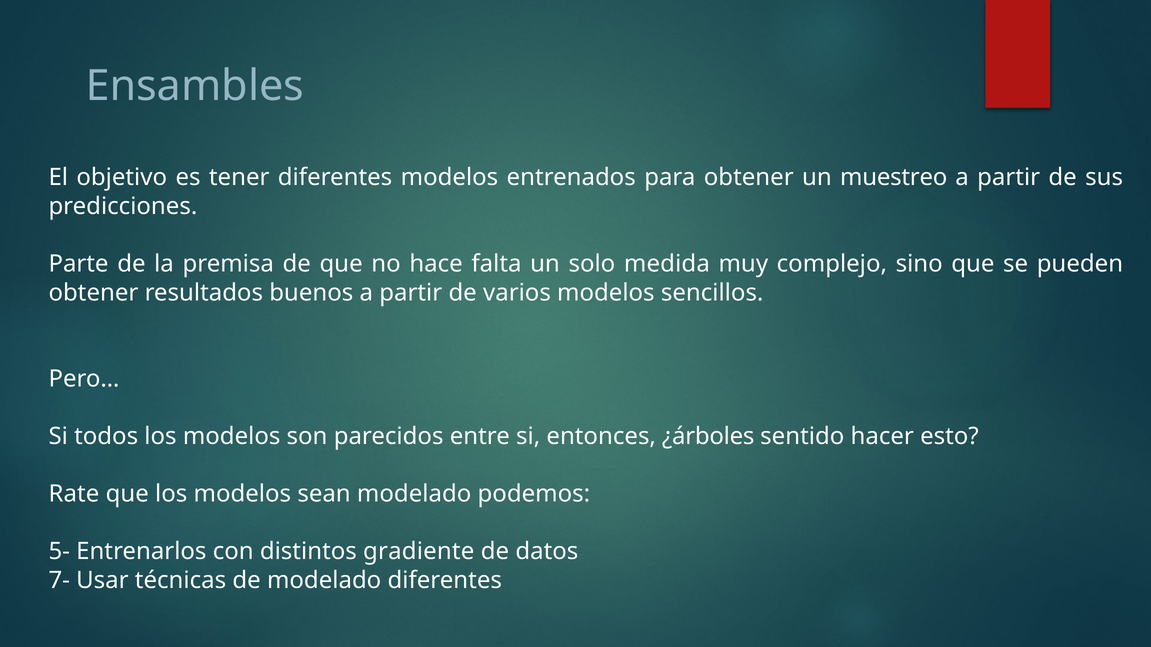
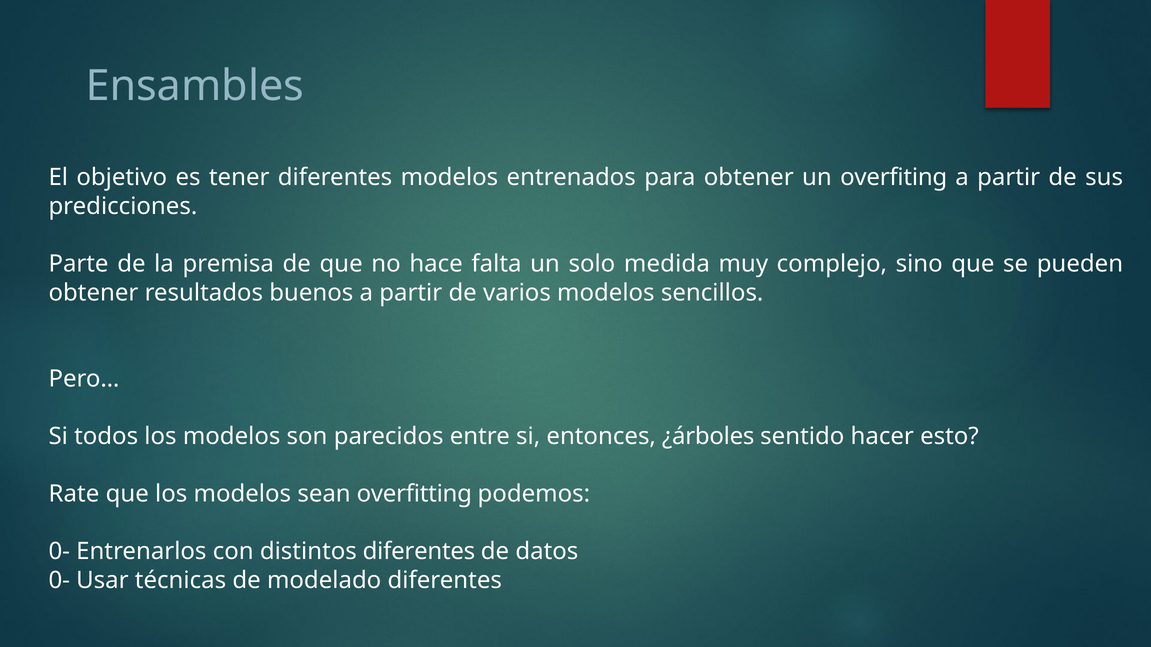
muestreo: muestreo -> overfiting (894, 178)
sean modelado: modelado -> overfitting (414, 494)
5-: 5- -> 0- (59, 552)
distintos gradiente: gradiente -> diferentes (419, 552)
7-: 7- -> 0- (59, 581)
